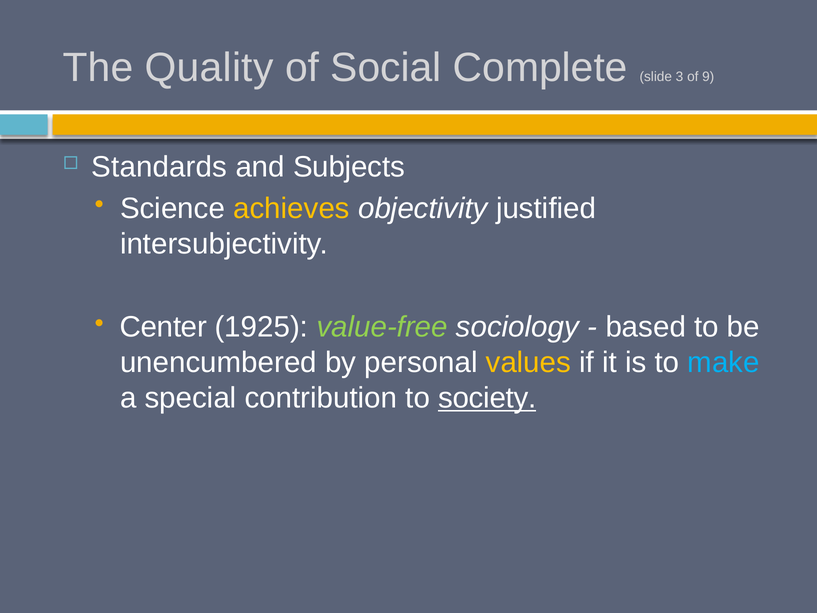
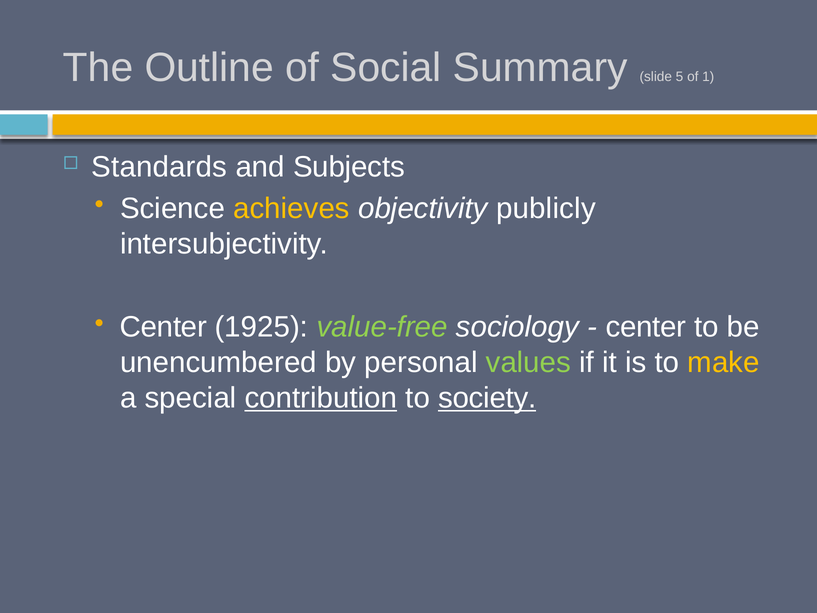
Quality: Quality -> Outline (209, 68)
Complete: Complete -> Summary (540, 68)
3: 3 -> 5 (680, 77)
9: 9 -> 1 (708, 77)
justified: justified -> publicly (546, 208)
based: based -> center (646, 327)
values colour: yellow -> light green (528, 362)
make colour: light blue -> yellow (723, 362)
contribution underline: none -> present (321, 398)
